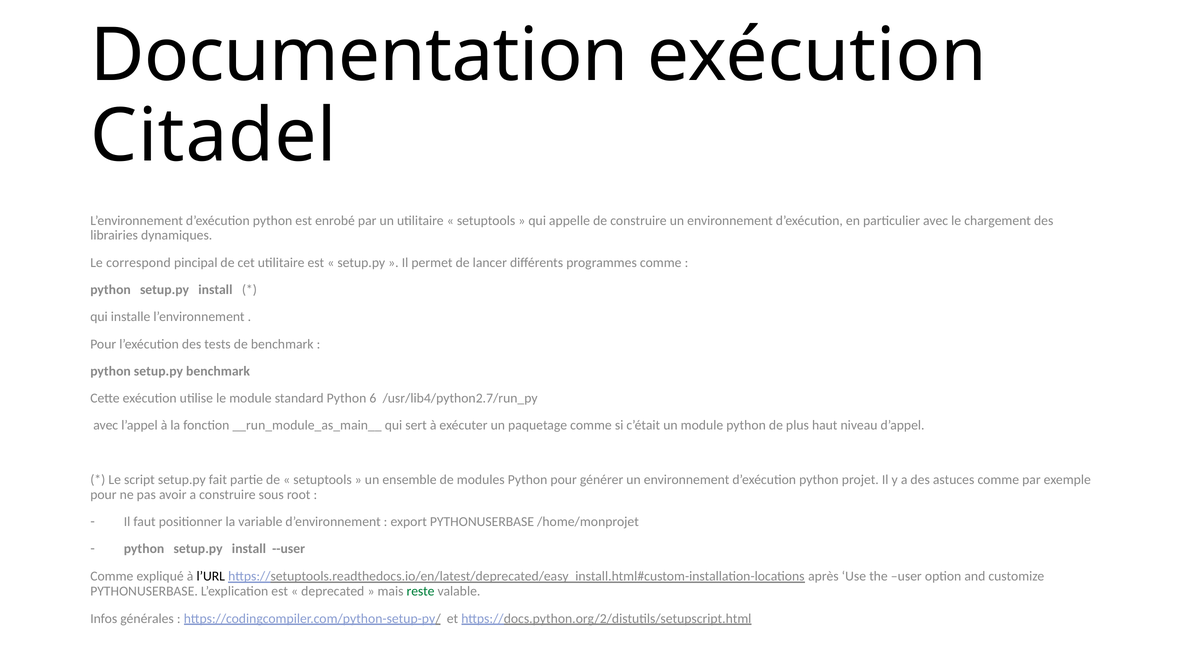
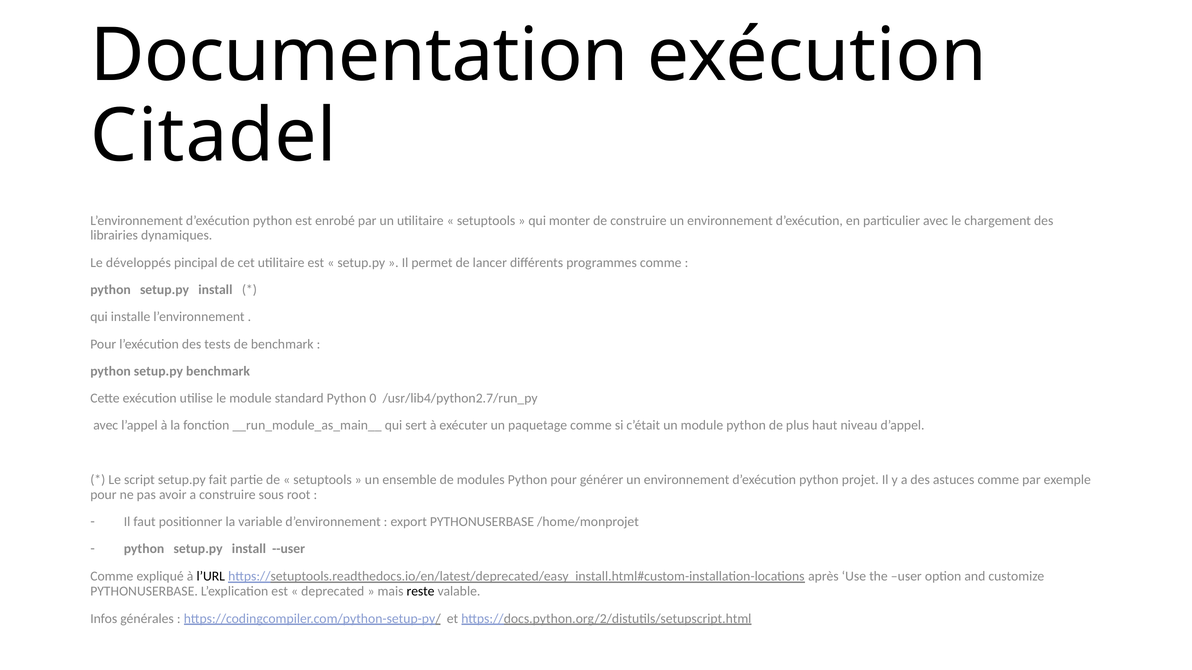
appelle: appelle -> monter (570, 221)
correspond: correspond -> développés (138, 263)
6: 6 -> 0 (373, 399)
reste colour: green -> black (421, 592)
